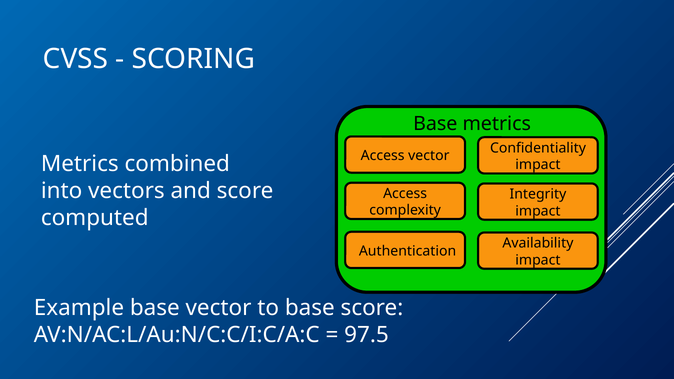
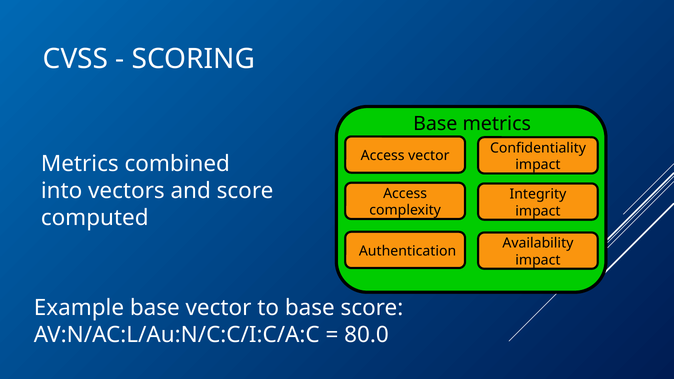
97.5: 97.5 -> 80.0 (367, 335)
